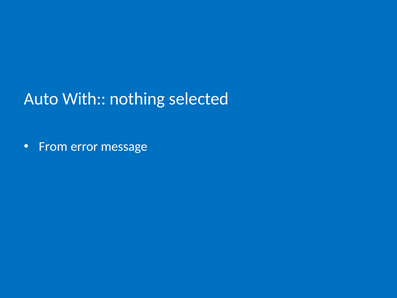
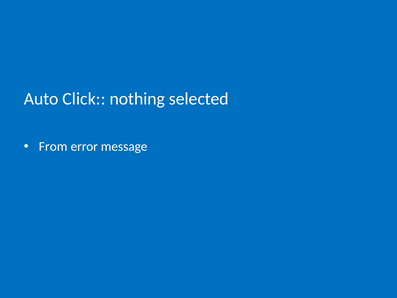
With: With -> Click (84, 99)
